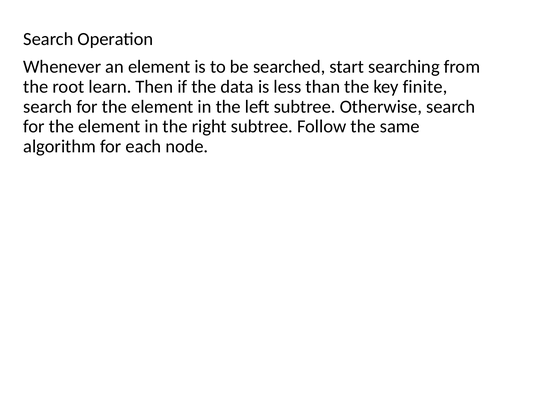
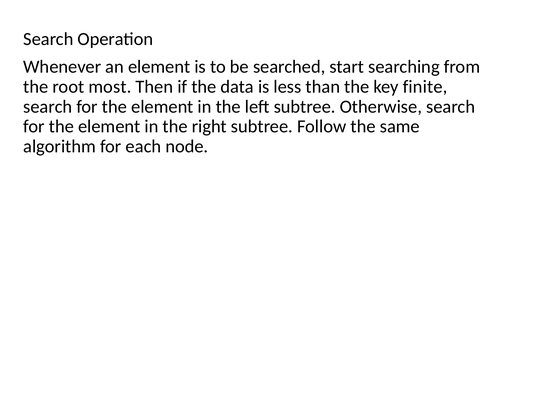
learn: learn -> most (110, 87)
